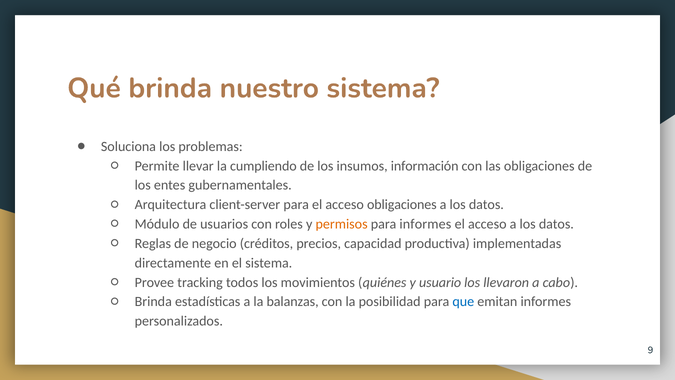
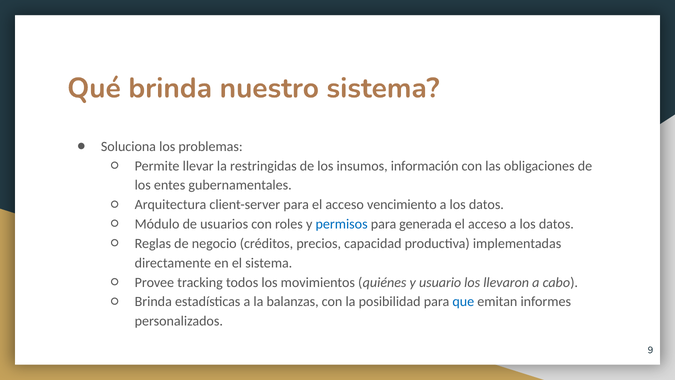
cumpliendo: cumpliendo -> restringidas (263, 166)
acceso obligaciones: obligaciones -> vencimiento (402, 205)
permisos colour: orange -> blue (342, 224)
para informes: informes -> generada (426, 224)
